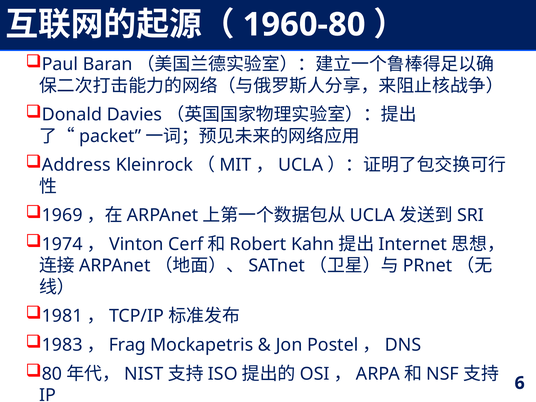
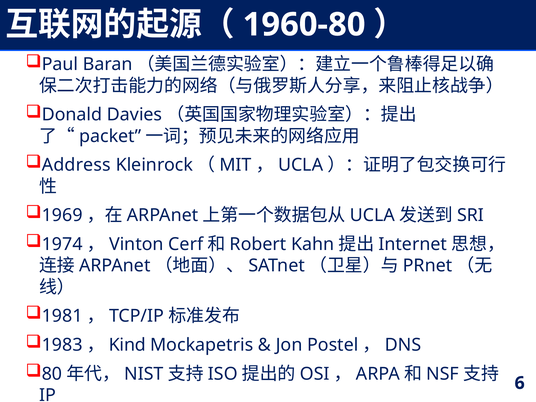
Frag: Frag -> Kind (127, 345)
